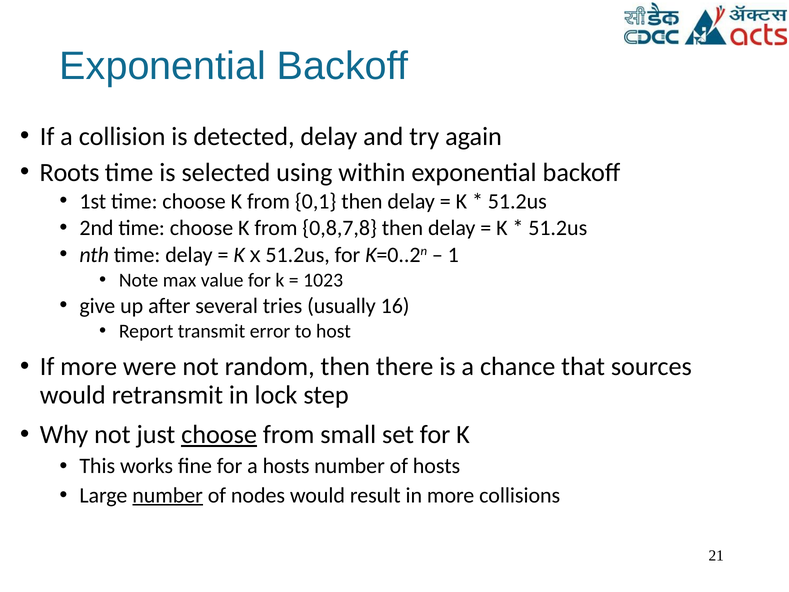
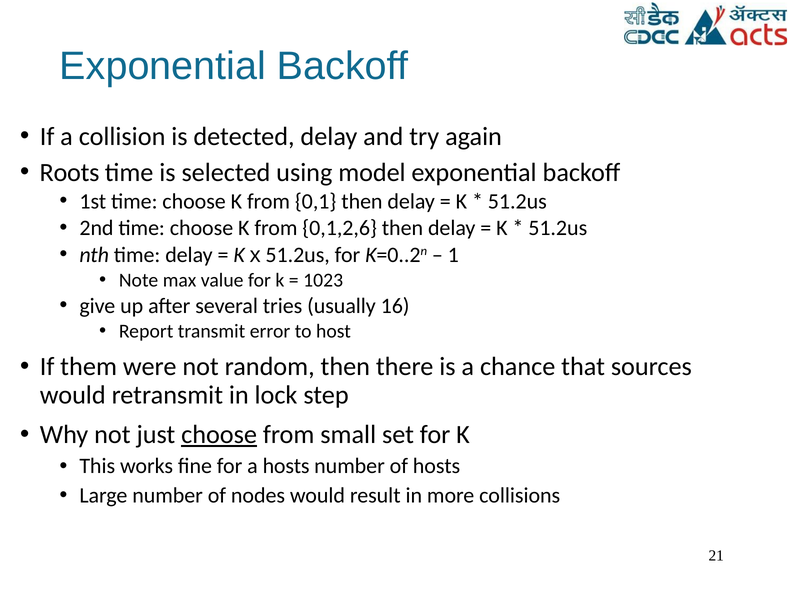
within: within -> model (372, 173)
0,8,7,8: 0,8,7,8 -> 0,1,2,6 (340, 228)
If more: more -> them (89, 366)
number underline: present -> none (168, 495)
